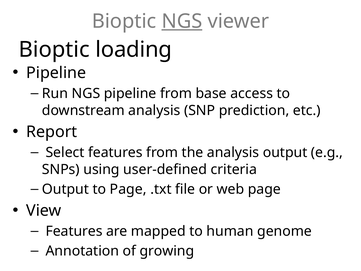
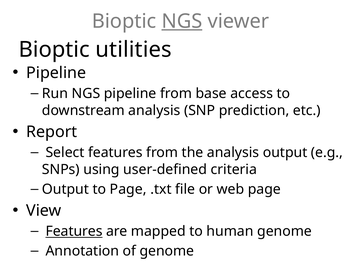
loading: loading -> utilities (134, 50)
Features underline: none -> present (74, 231)
of growing: growing -> genome (167, 251)
